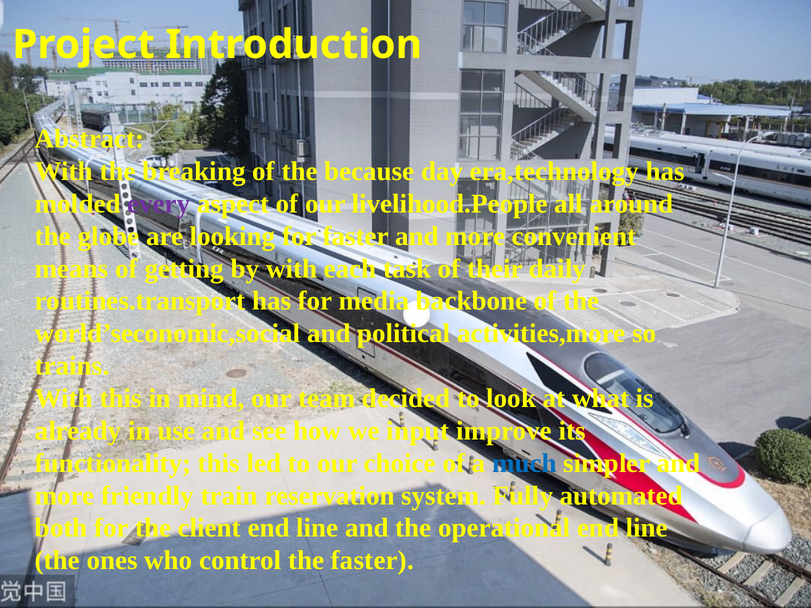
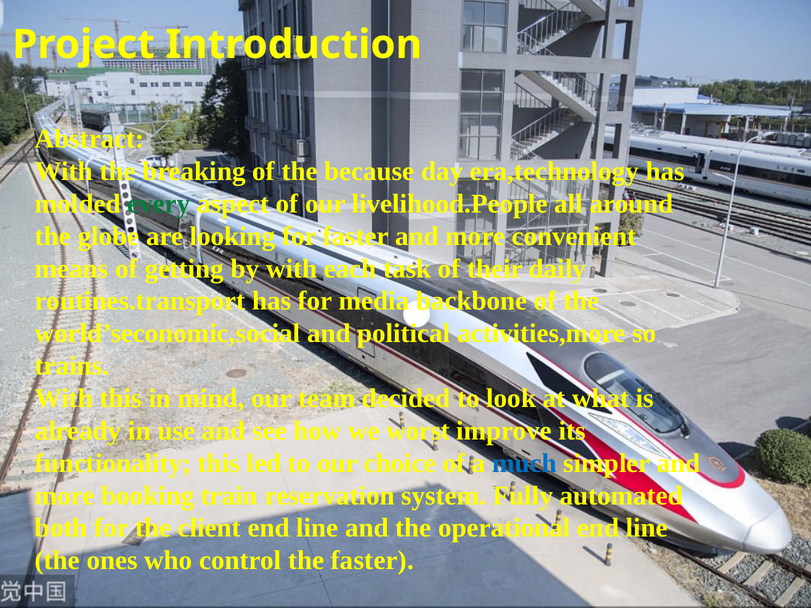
every colour: purple -> green (159, 204)
input: input -> worst (418, 431)
friendly: friendly -> booking (148, 496)
